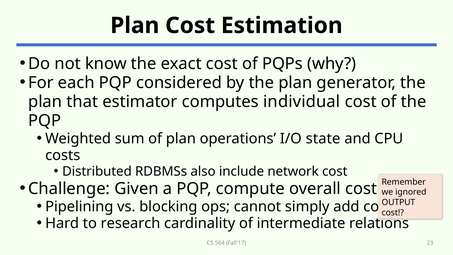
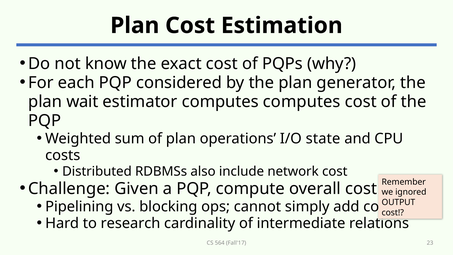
that: that -> wait (82, 102)
computes individual: individual -> computes (302, 102)
